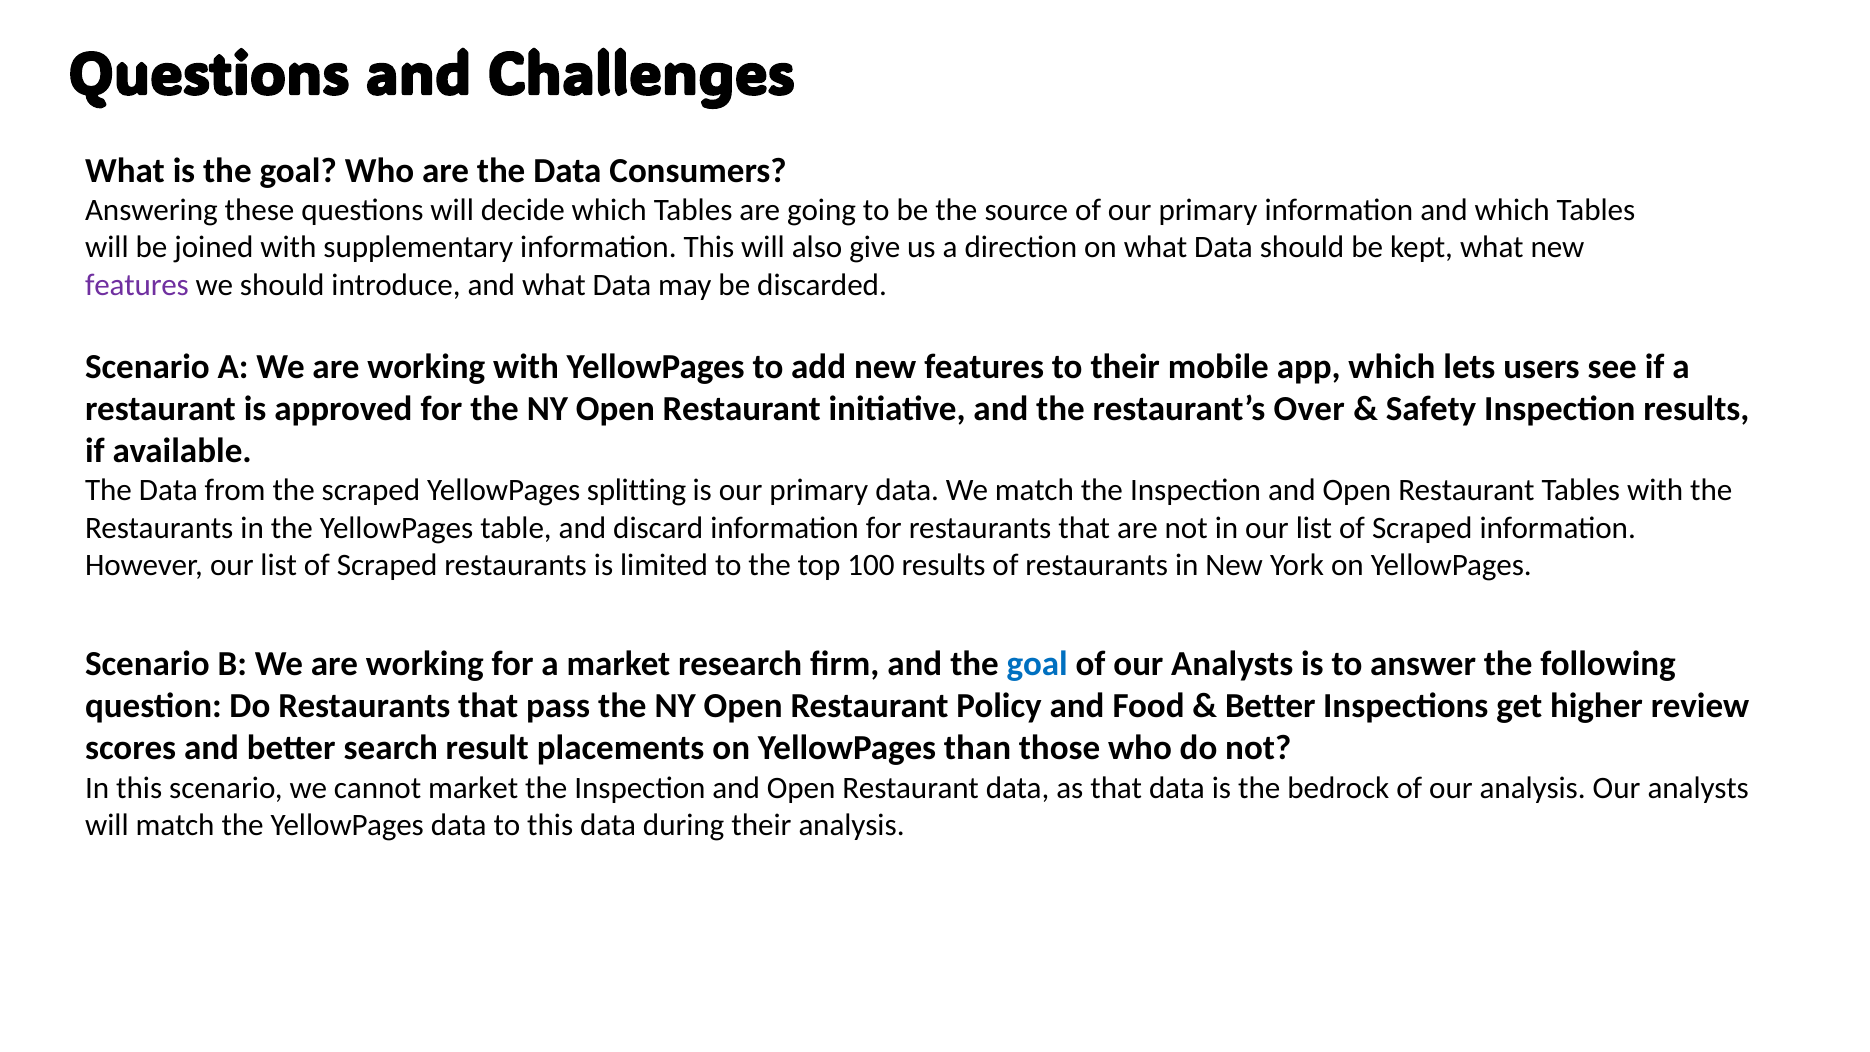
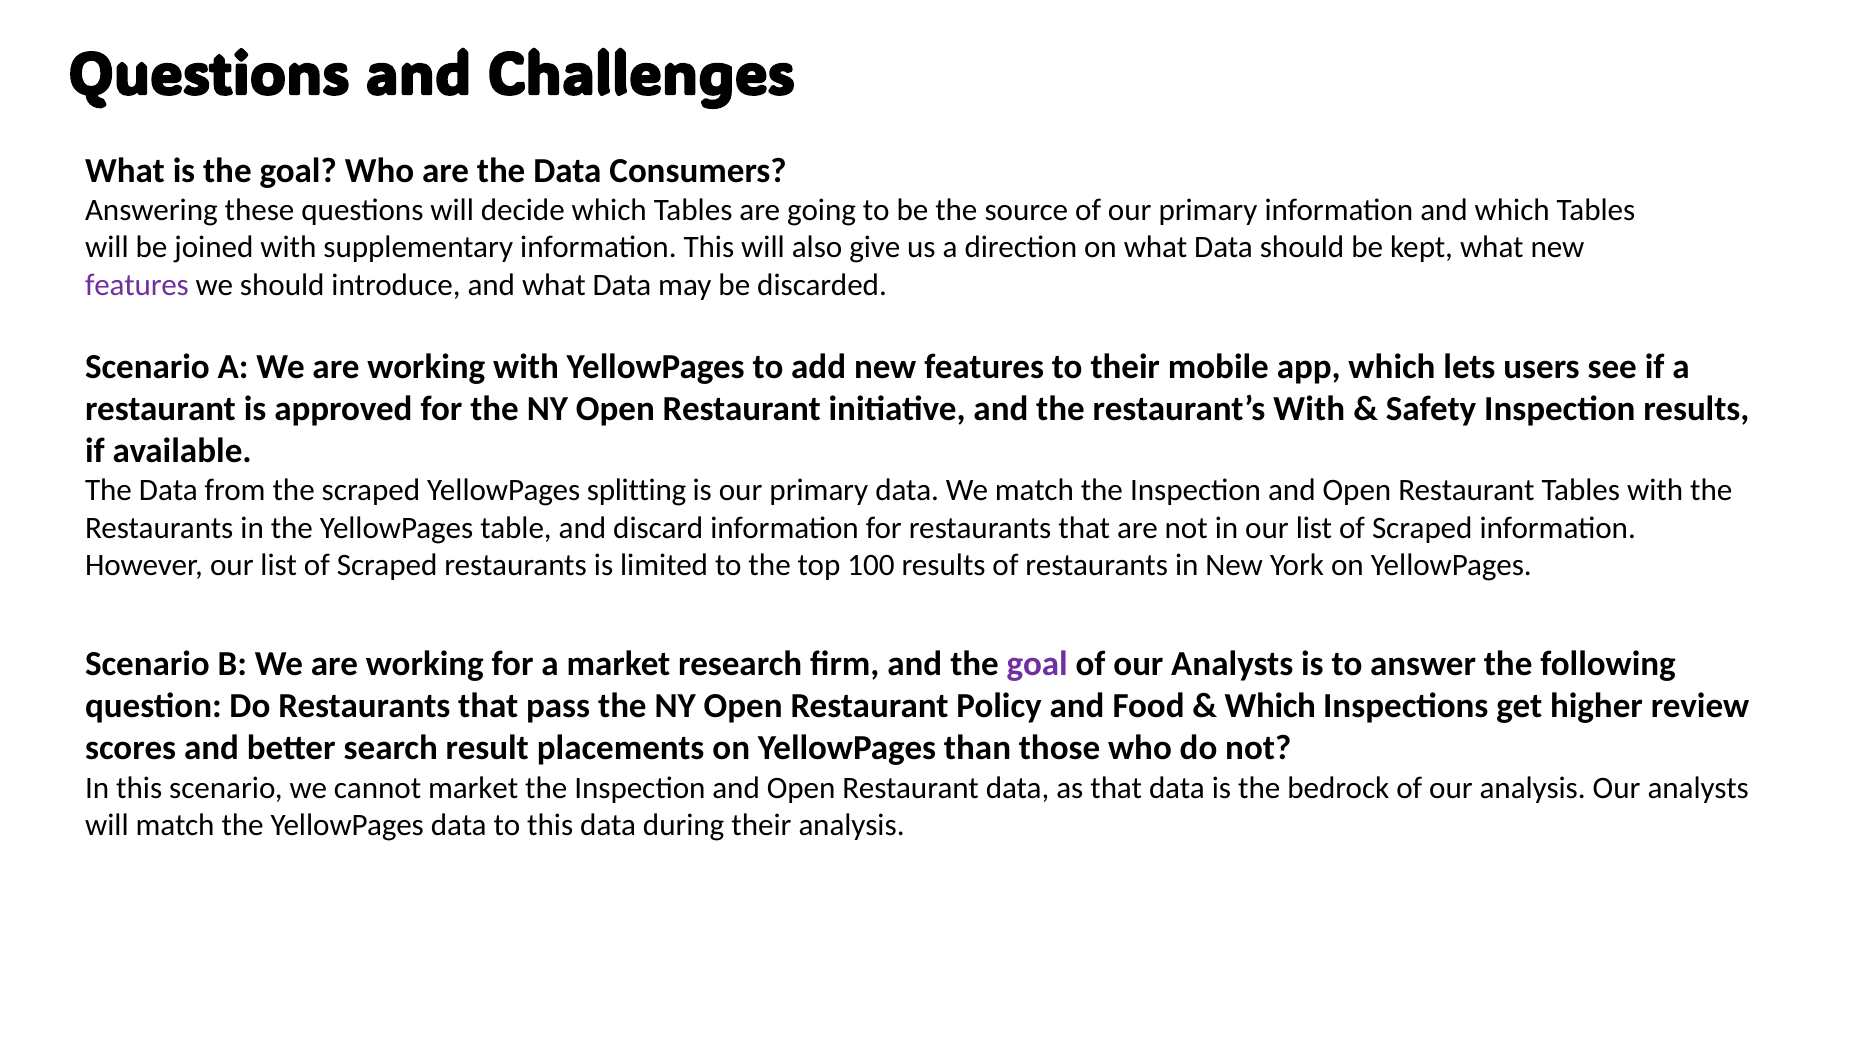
restaurant’s Over: Over -> With (1309, 409)
goal colour: blue -> purple (1037, 664)
Better: Better -> Which (1270, 706)
